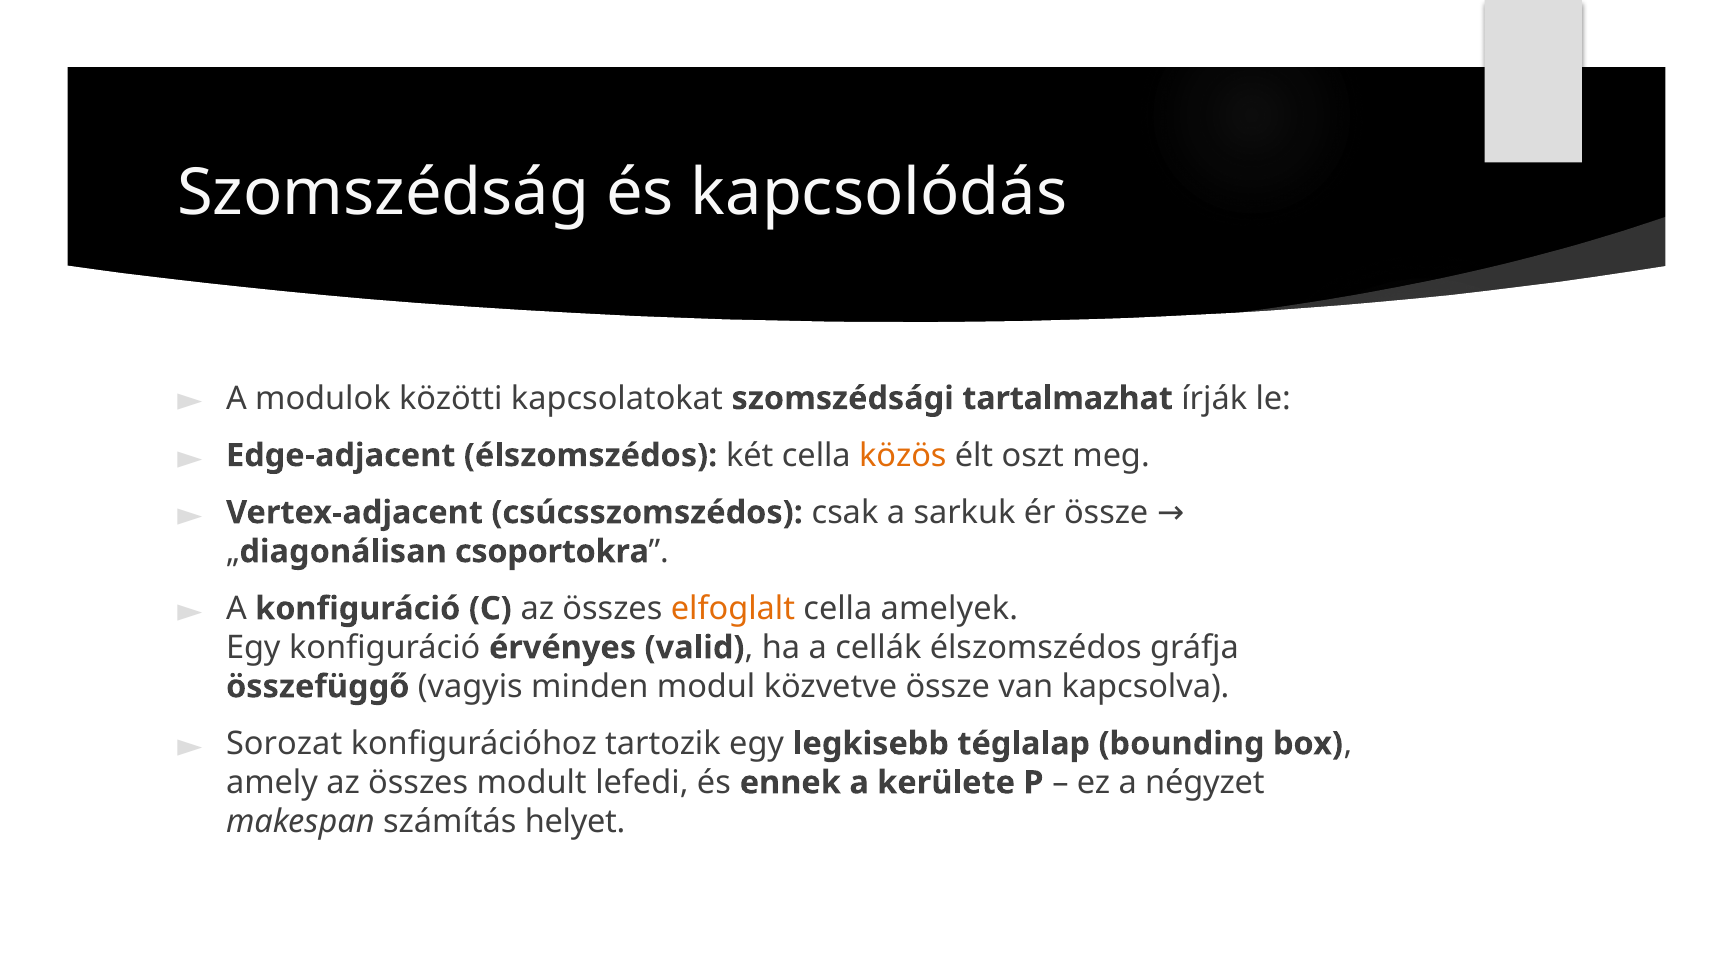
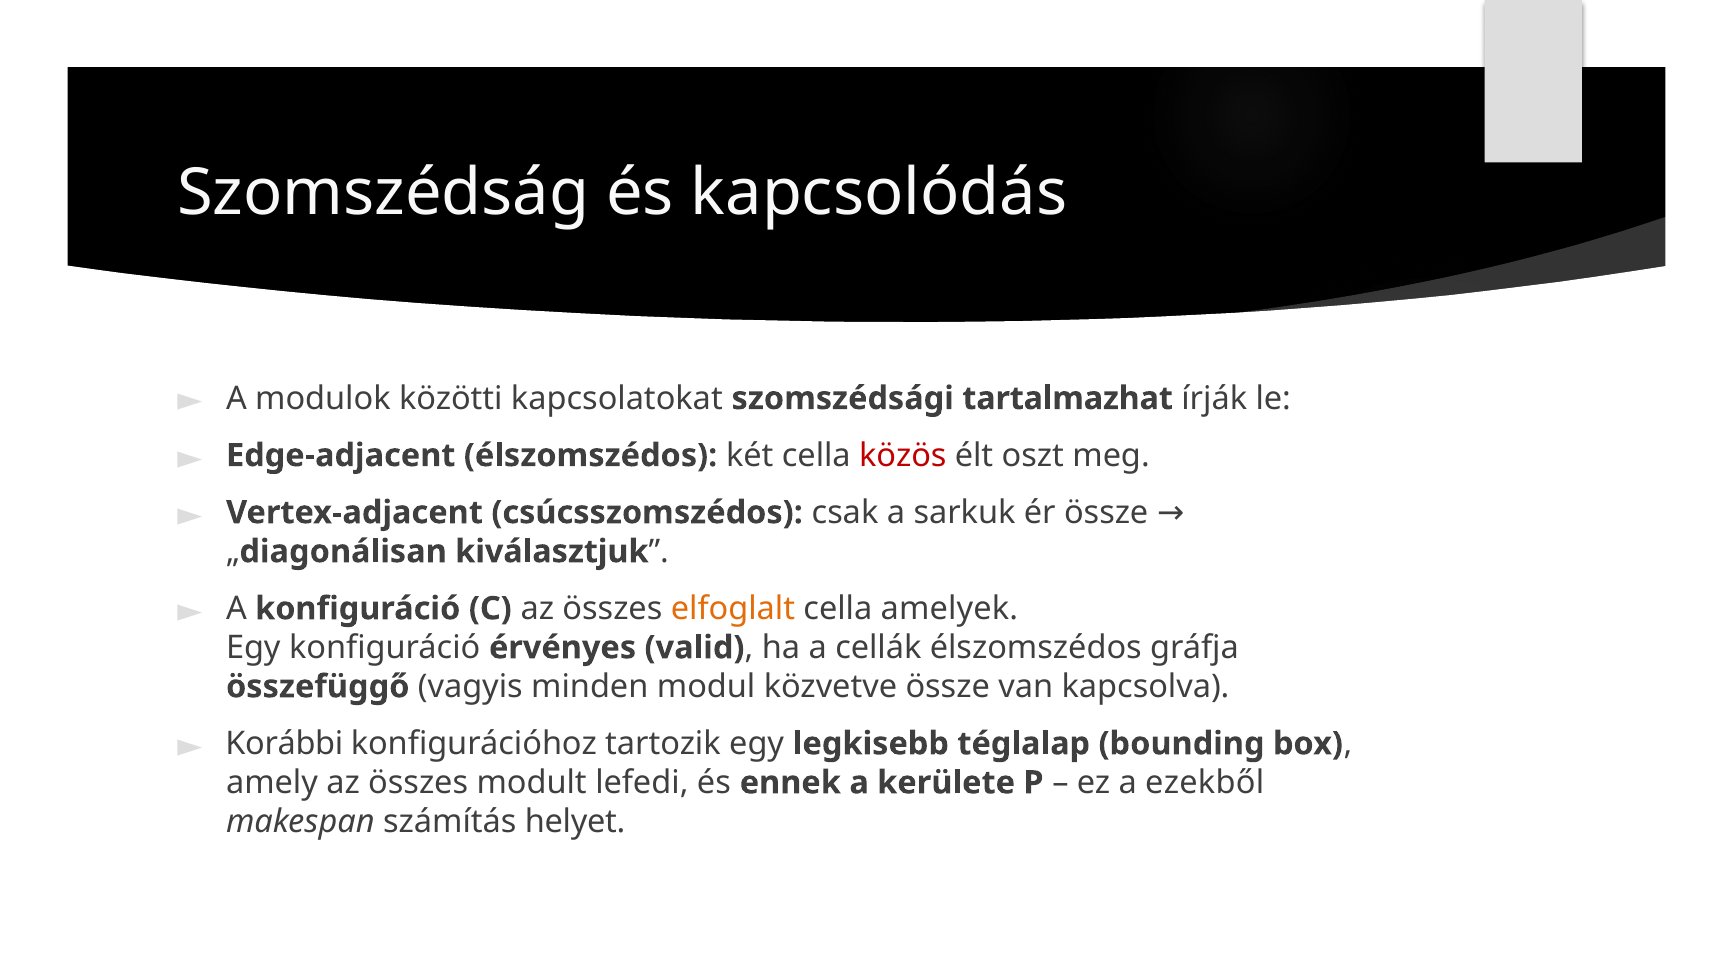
közös colour: orange -> red (903, 456)
csoportokra: csoportokra -> kiválasztjuk (552, 552)
Sorozat: Sorozat -> Korábbi (284, 744)
négyzet: négyzet -> ezekből (1205, 783)
